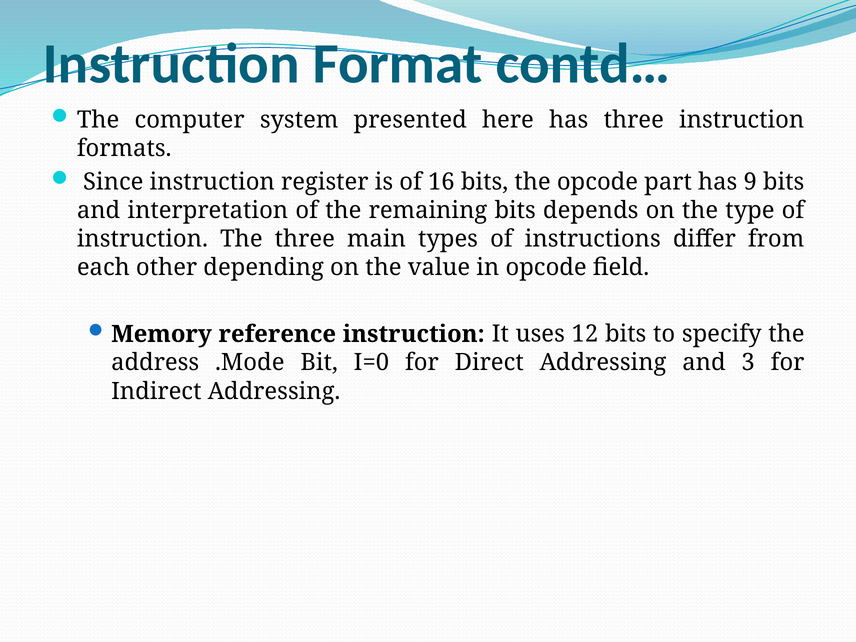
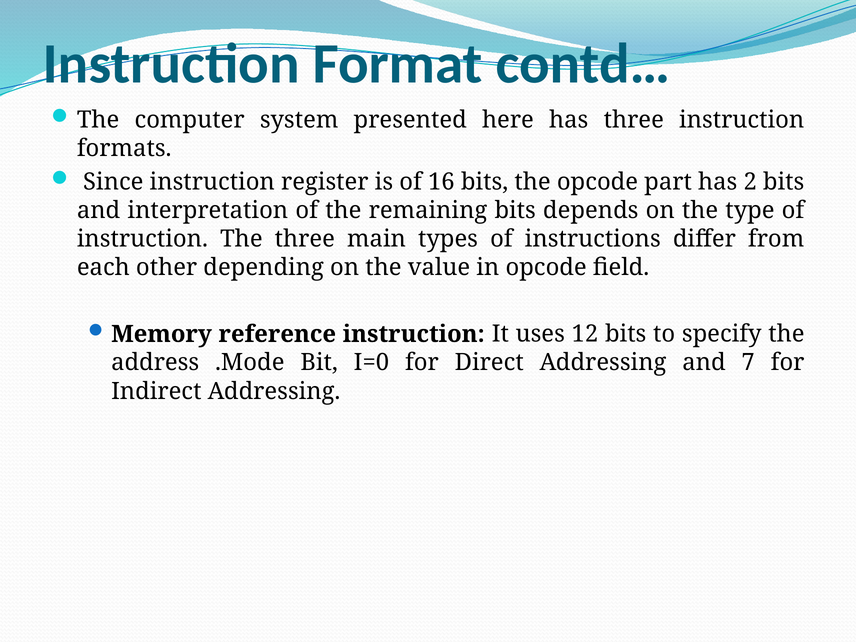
9: 9 -> 2 (750, 182)
3: 3 -> 7 (748, 363)
